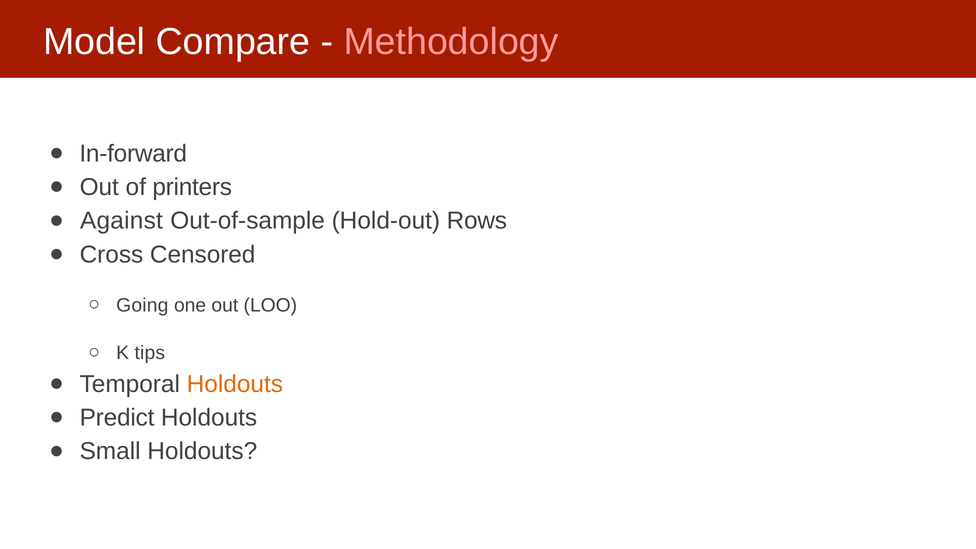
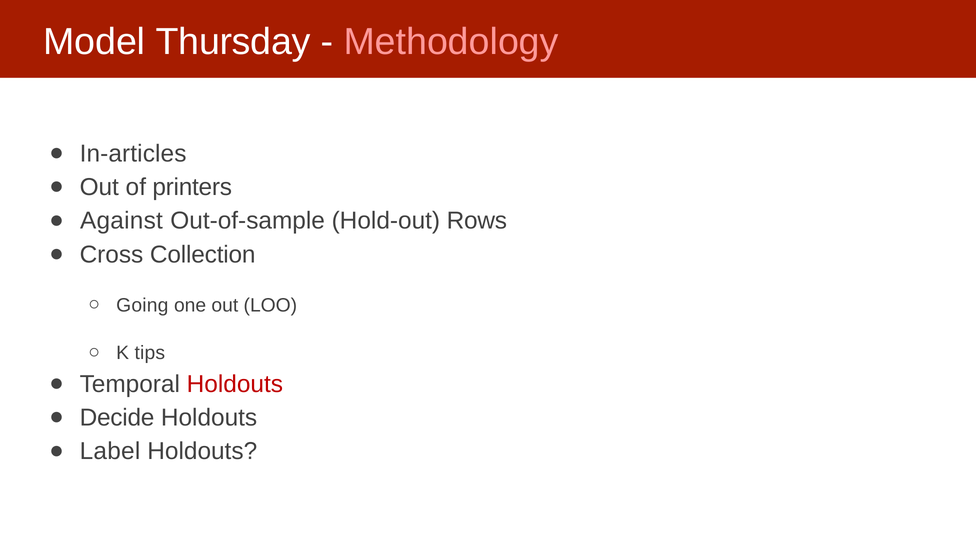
Compare: Compare -> Thursday (233, 42)
In-forward: In-forward -> In-articles (133, 154)
Censored: Censored -> Collection (203, 254)
Holdouts colour: orange -> red (235, 384)
Predict: Predict -> Decide (117, 418)
Small: Small -> Label (110, 451)
